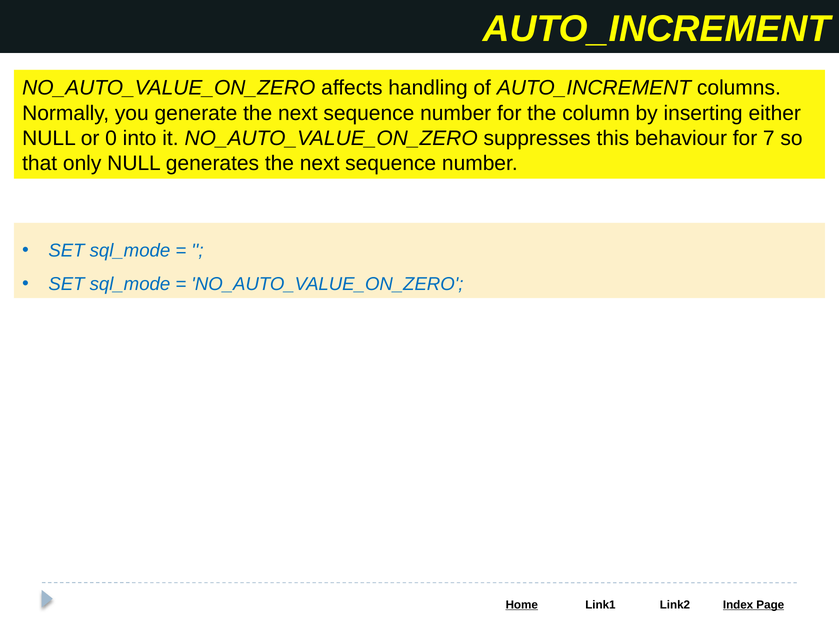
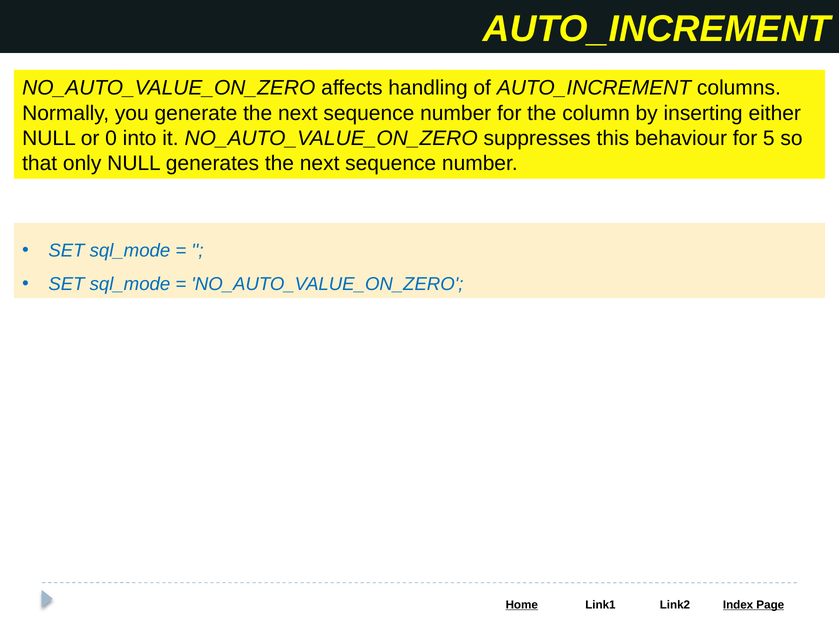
7: 7 -> 5 (769, 138)
